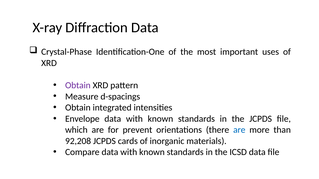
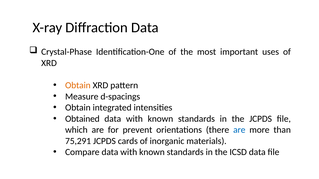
Obtain colour: purple -> orange (78, 86)
Envelope: Envelope -> Obtained (82, 119)
92,208: 92,208 -> 75,291 (78, 141)
